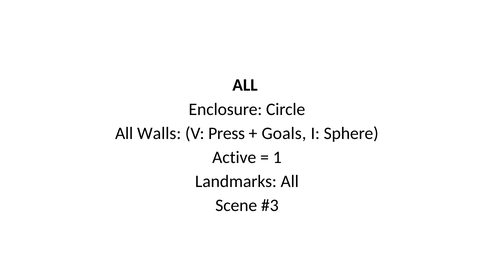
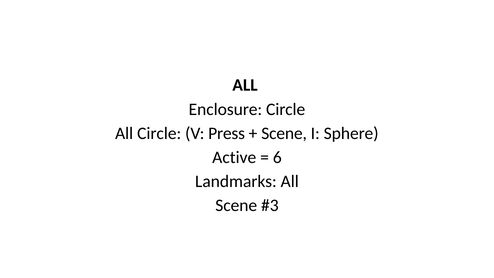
All Walls: Walls -> Circle (159, 133)
Goals: Goals -> Scene (284, 133)
1: 1 -> 6 (277, 157)
